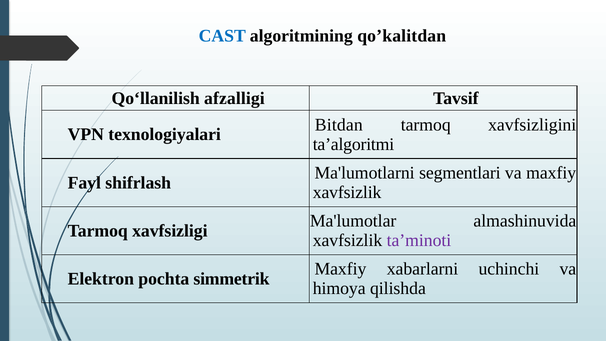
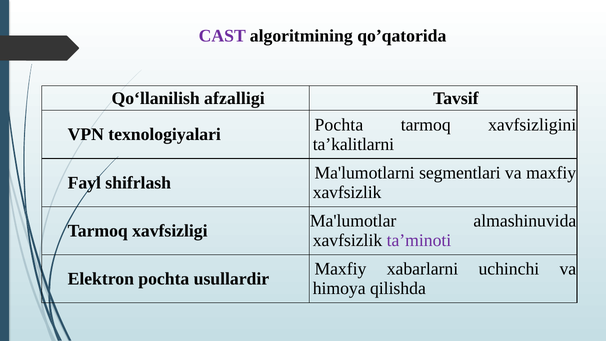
CAST colour: blue -> purple (222, 36)
qo’kalitdan: qo’kalitdan -> qo’qatorida (402, 36)
Bitdan: Bitdan -> Pochta (339, 125)
ta’algoritmi: ta’algoritmi -> ta’kalitlarni (353, 144)
simmetrik: simmetrik -> usullardir (231, 279)
